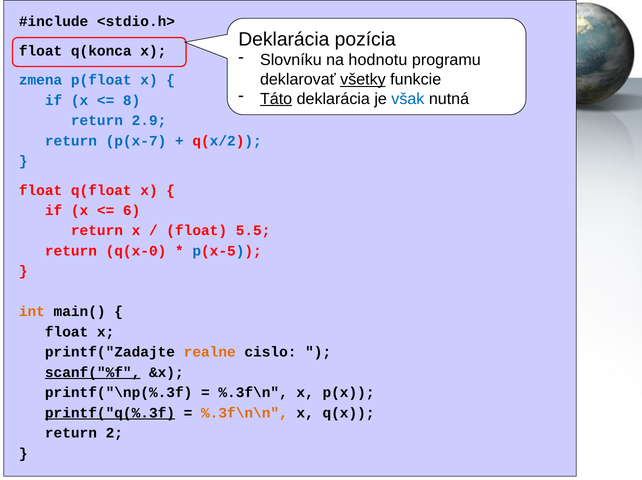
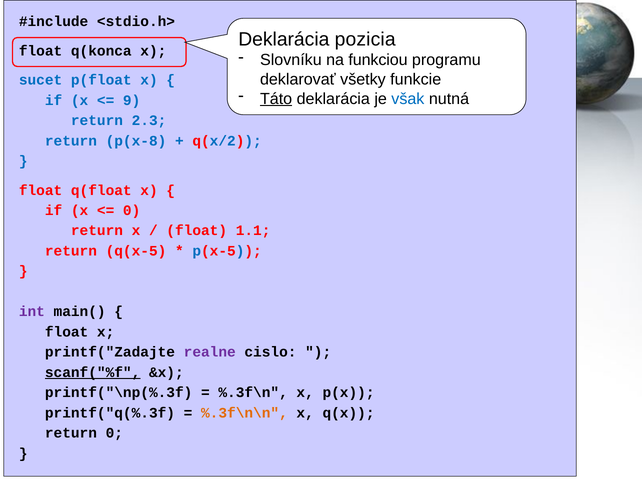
pozícia: pozícia -> pozicia (365, 39)
hodnotu: hodnotu -> funkciou (378, 60)
všetky underline: present -> none (363, 79)
zmena: zmena -> sucet (41, 80)
8: 8 -> 9 (132, 100)
2.9: 2.9 -> 2.3 (149, 121)
p(x-7: p(x-7 -> p(x-8 (136, 141)
6: 6 -> 0 (132, 210)
5.5: 5.5 -> 1.1 (253, 231)
q(x-0: q(x-0 -> q(x-5 (136, 251)
int colour: orange -> purple (32, 312)
realne colour: orange -> purple (210, 352)
printf("q(%.3f underline: present -> none (110, 413)
return 2: 2 -> 0 (114, 433)
